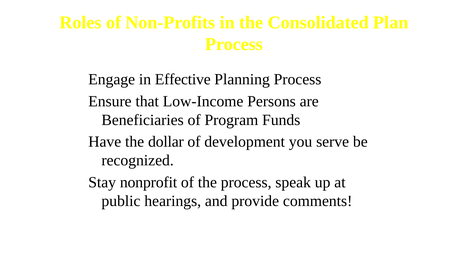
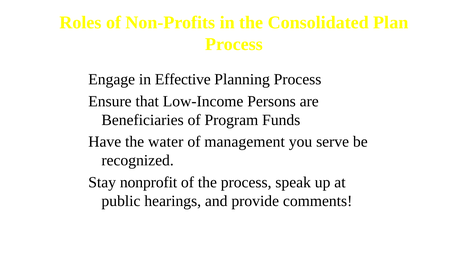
dollar: dollar -> water (166, 142)
development: development -> management (245, 142)
